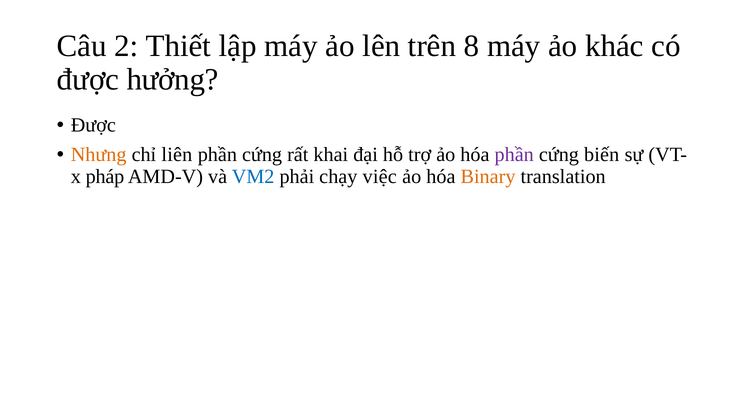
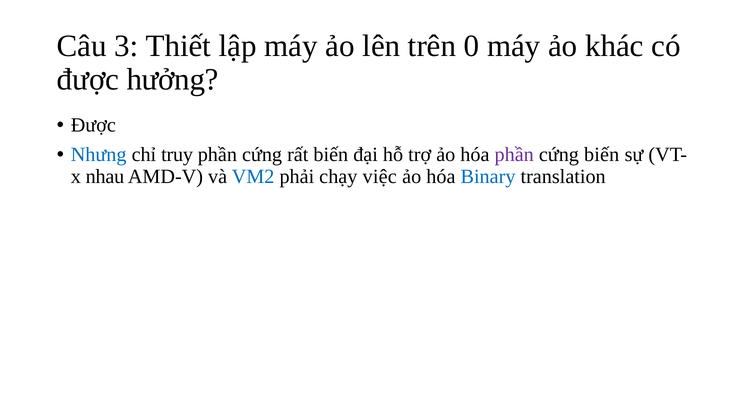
2: 2 -> 3 (126, 46)
8: 8 -> 0 (472, 46)
Nhưng colour: orange -> blue (99, 155)
liên: liên -> truy (177, 155)
rất khai: khai -> biến (331, 155)
pháp: pháp -> nhau (105, 177)
Binary colour: orange -> blue (488, 177)
